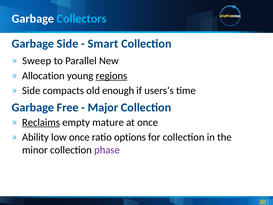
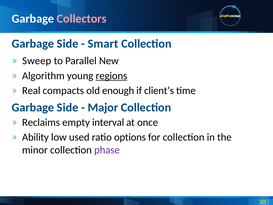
Collectors colour: light blue -> pink (82, 19)
Allocation: Allocation -> Algorithm (43, 76)
Side: Side -> Real (31, 91)
users’s: users’s -> client’s (159, 91)
Free: Free -> Side (68, 107)
Reclaims underline: present -> none (41, 122)
mature: mature -> interval (108, 122)
low once: once -> used (79, 137)
